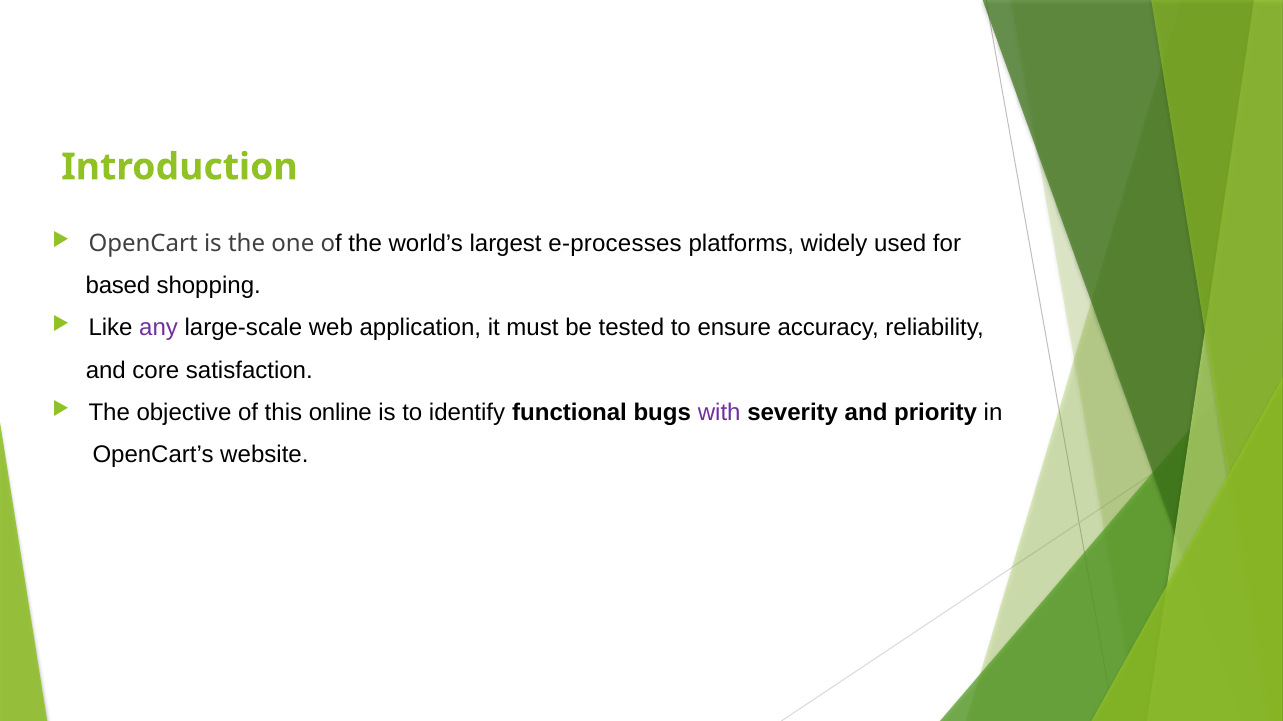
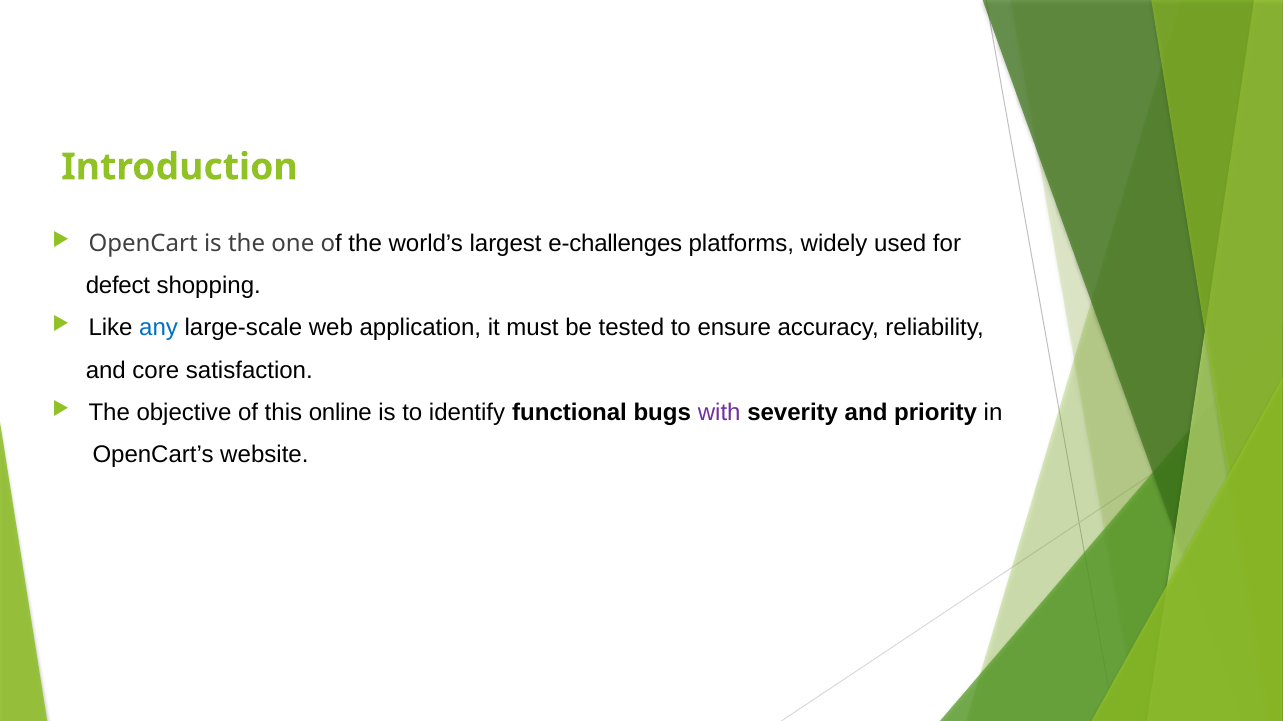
e-processes: e-processes -> e-challenges (615, 244)
based: based -> defect (118, 286)
any colour: purple -> blue (159, 328)
